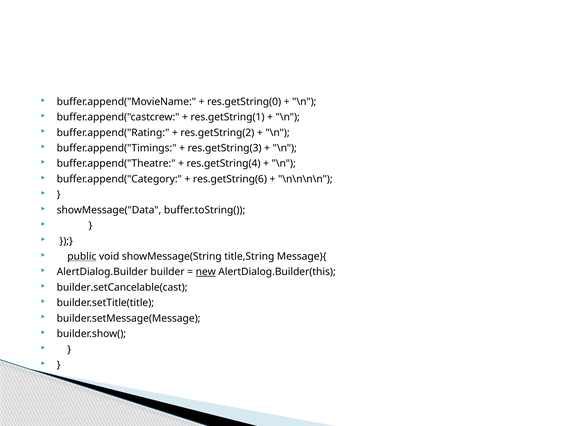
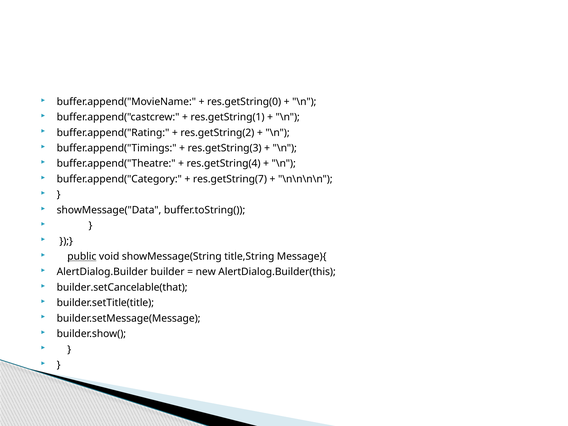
res.getString(6: res.getString(6 -> res.getString(7 (230, 179)
new underline: present -> none (206, 272)
builder.setCancelable(cast: builder.setCancelable(cast -> builder.setCancelable(that (122, 287)
